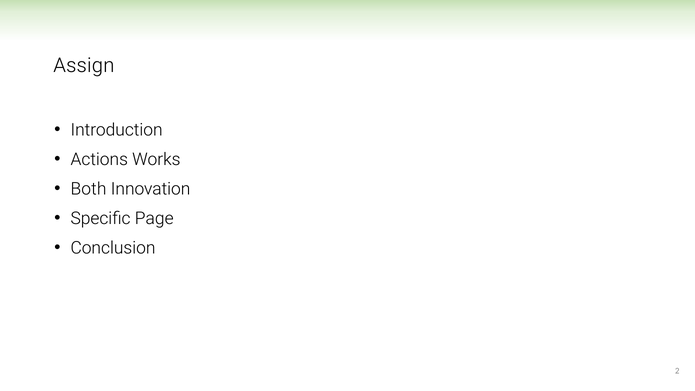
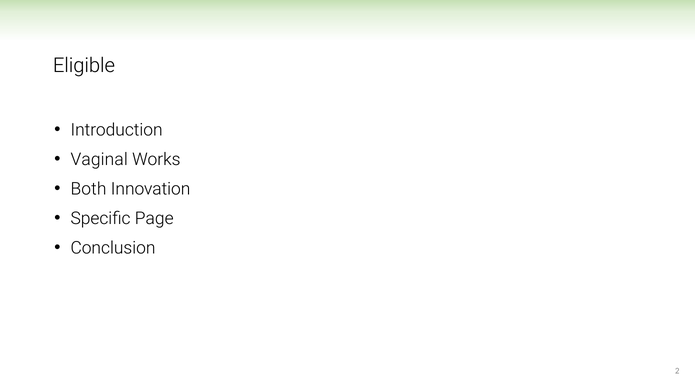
Assign: Assign -> Eligible (84, 65)
Actions: Actions -> Vaginal (99, 159)
